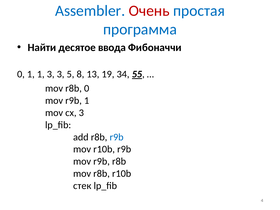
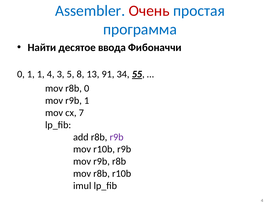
1 3: 3 -> 4 (51, 74)
19: 19 -> 91 (108, 74)
cx 3: 3 -> 7 (81, 113)
r9b colour: blue -> purple (117, 137)
стек: стек -> imul (82, 186)
